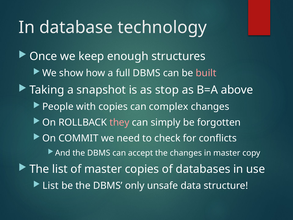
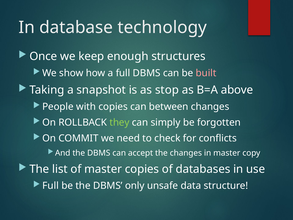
complex: complex -> between (169, 107)
they colour: pink -> light green (119, 122)
List: List -> Full (51, 186)
